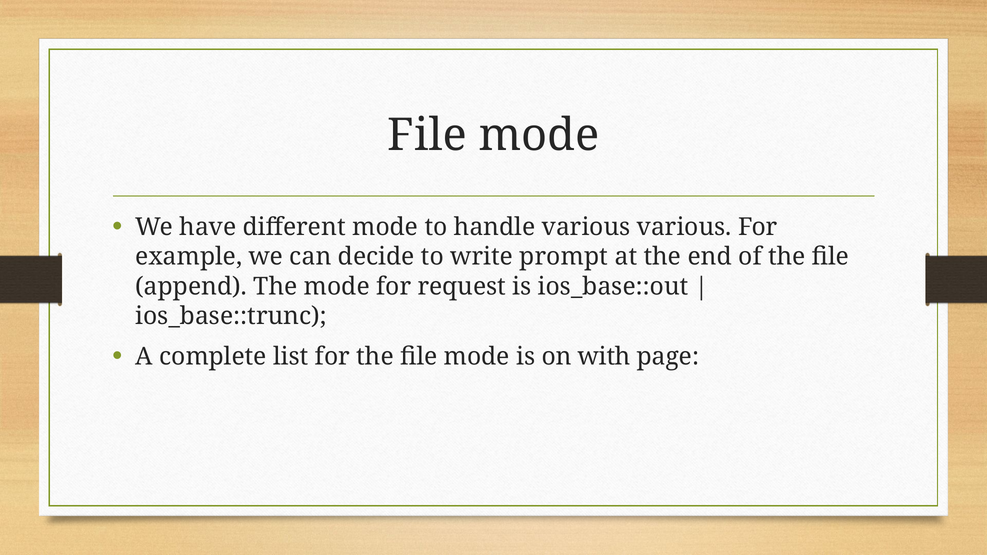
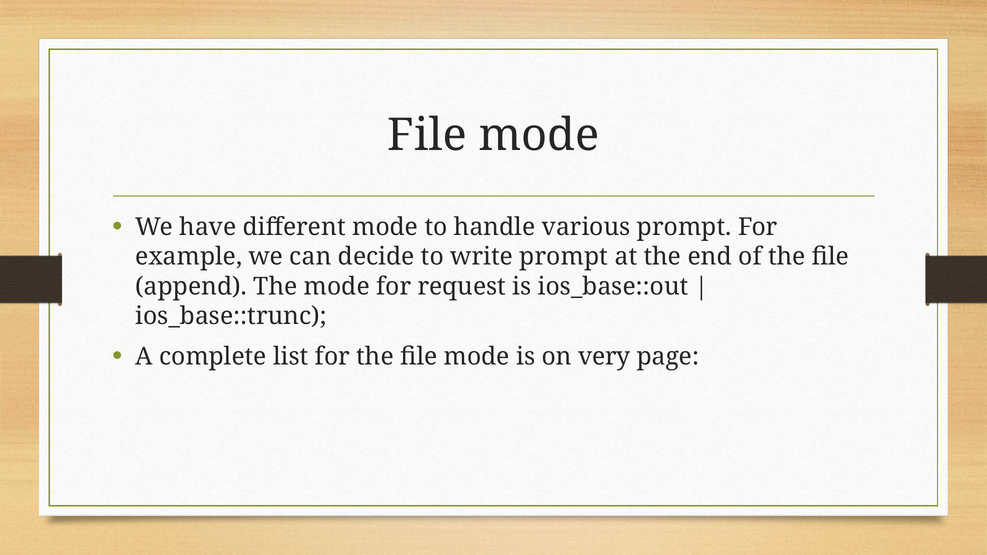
various various: various -> prompt (684, 227)
with: with -> very (604, 357)
